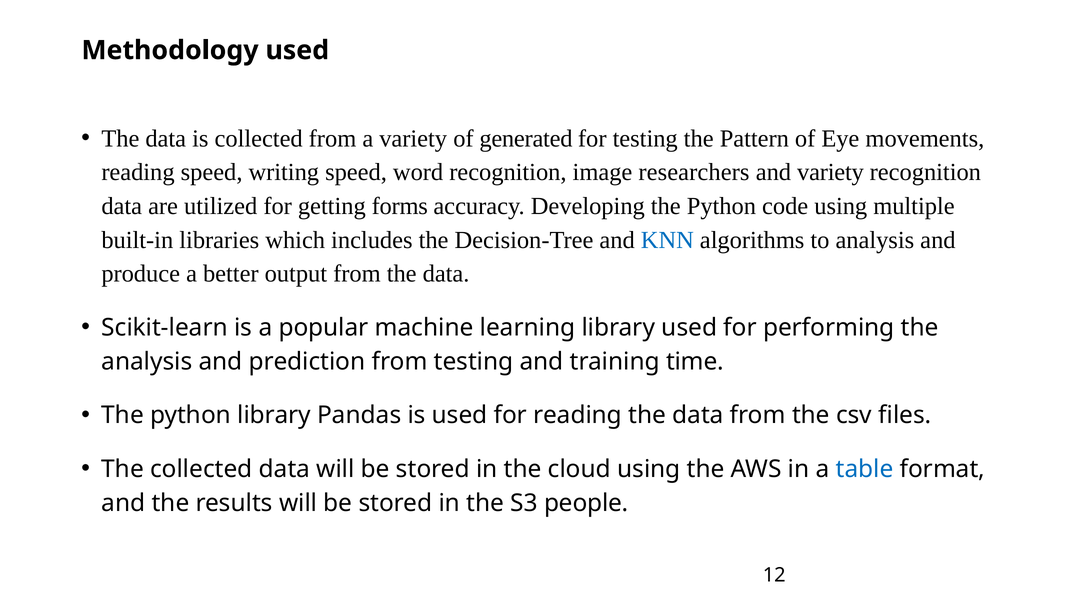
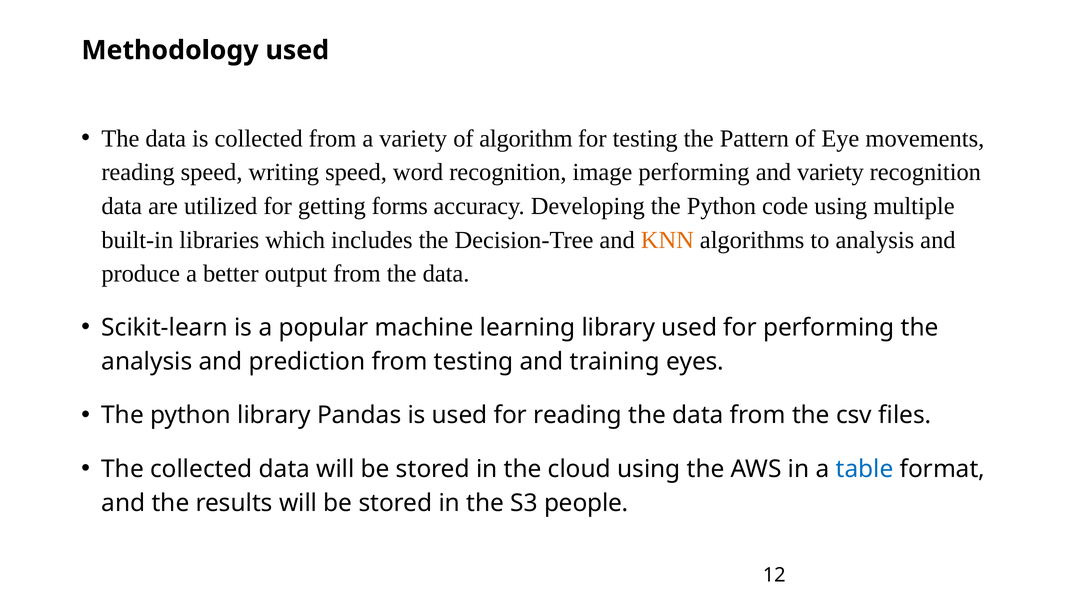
generated: generated -> algorithm (526, 138)
image researchers: researchers -> performing (694, 172)
KNN colour: blue -> orange (667, 240)
time: time -> eyes (695, 361)
